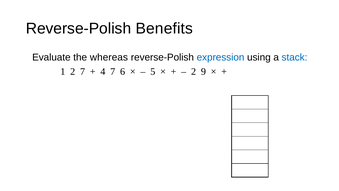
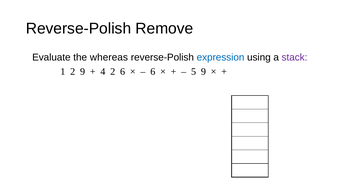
Benefits: Benefits -> Remove (164, 28)
stack colour: blue -> purple (295, 57)
2 7: 7 -> 9 (83, 72)
4 7: 7 -> 2 (113, 72)
5: 5 -> 6 (153, 72)
2: 2 -> 5 (194, 72)
